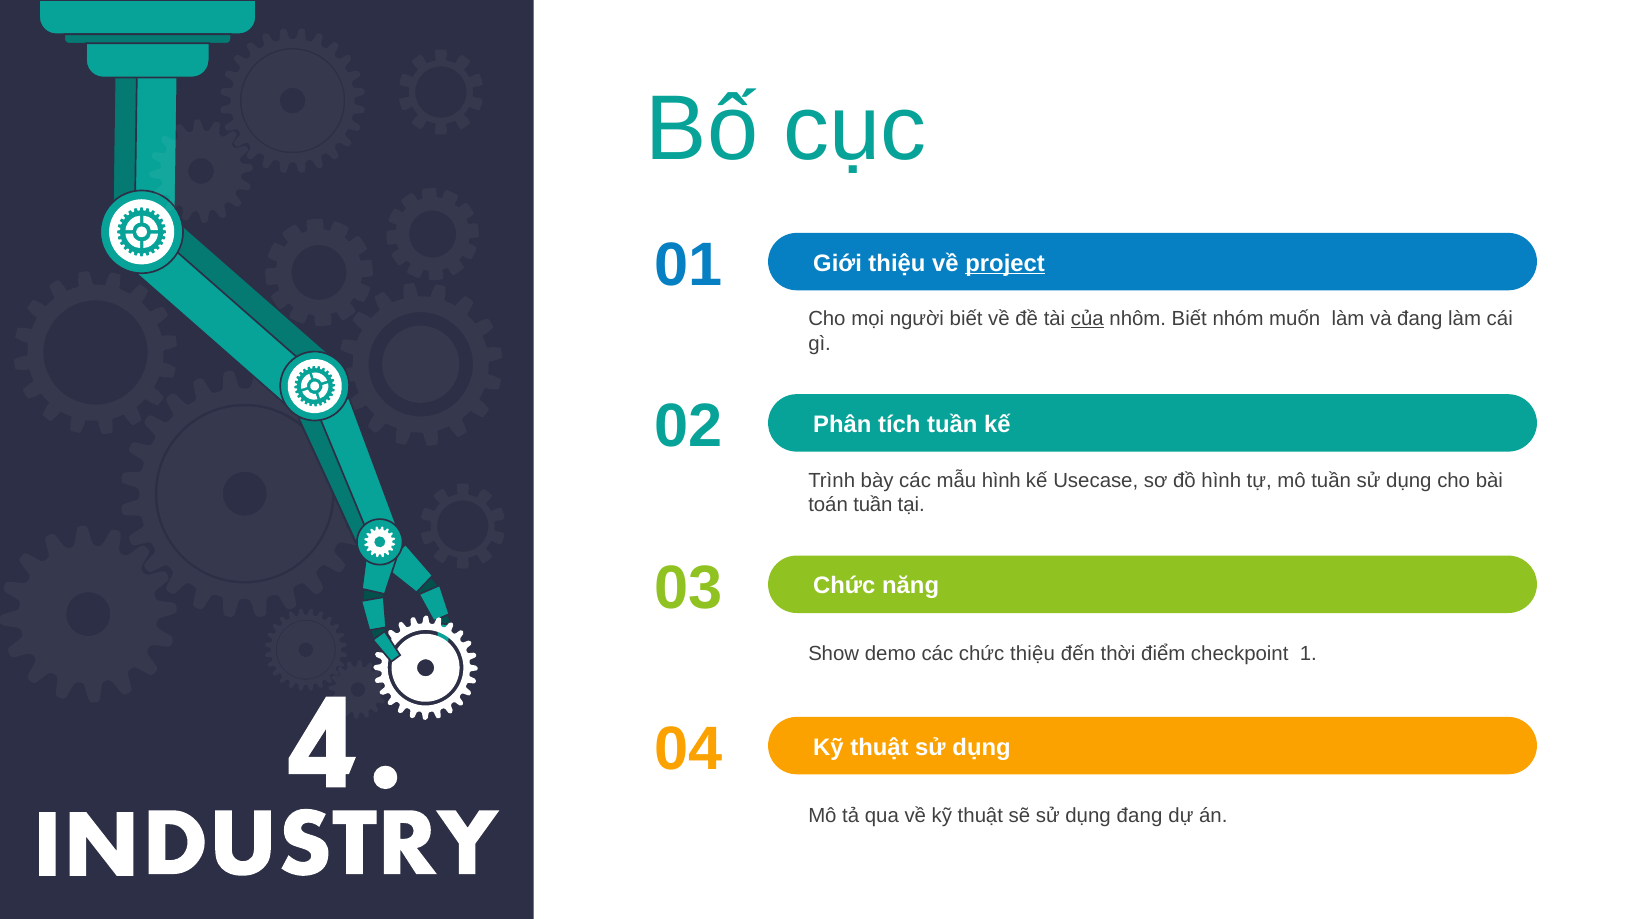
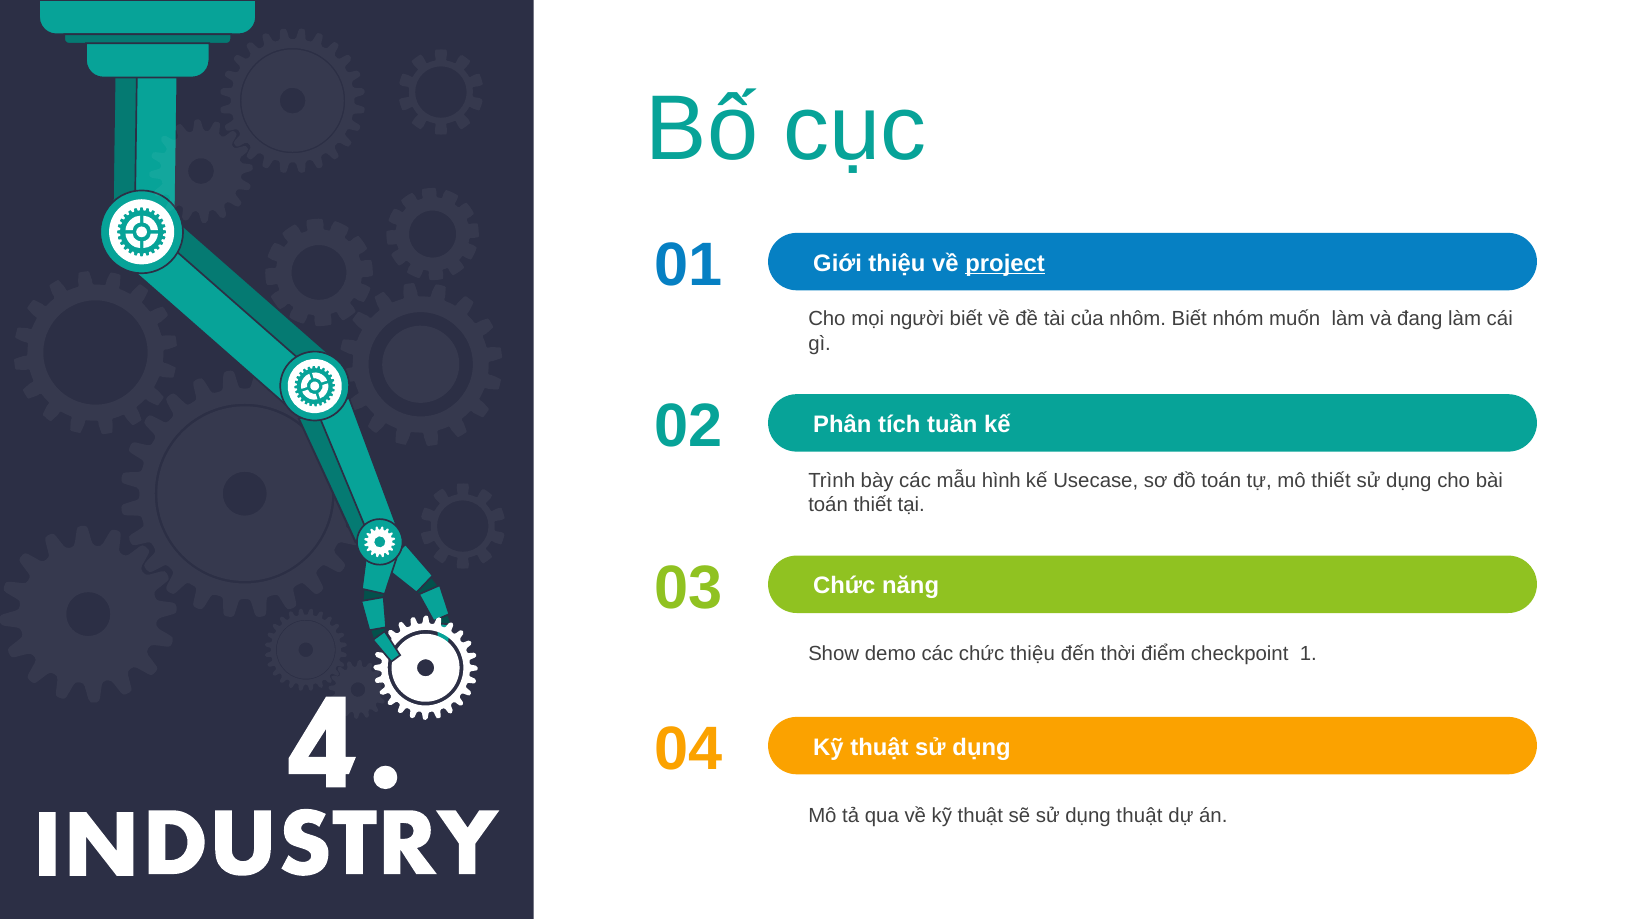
của underline: present -> none (1087, 319)
đồ hình: hình -> toán (1221, 480)
mô tuần: tuần -> thiết (1331, 480)
toán tuần: tuần -> thiết (873, 505)
dụng đang: đang -> thuật (1140, 815)
